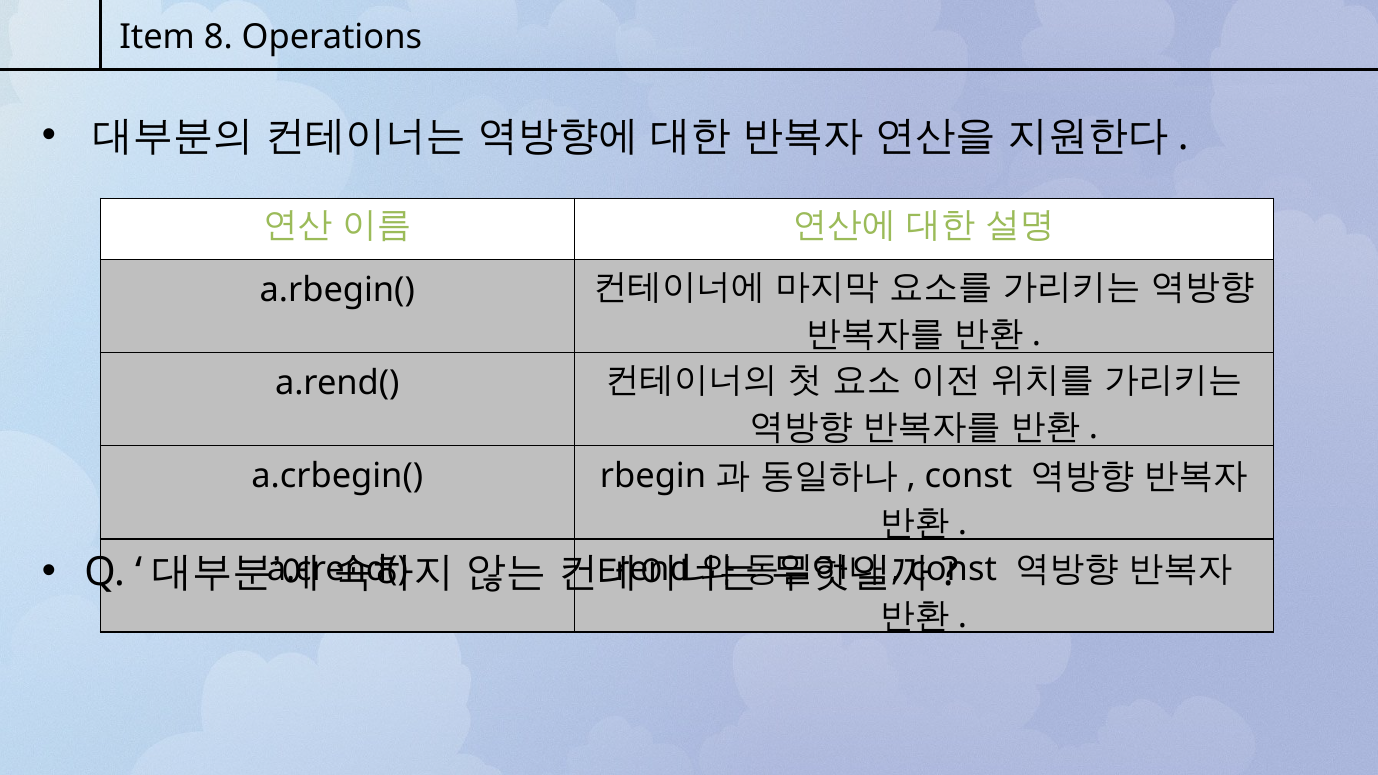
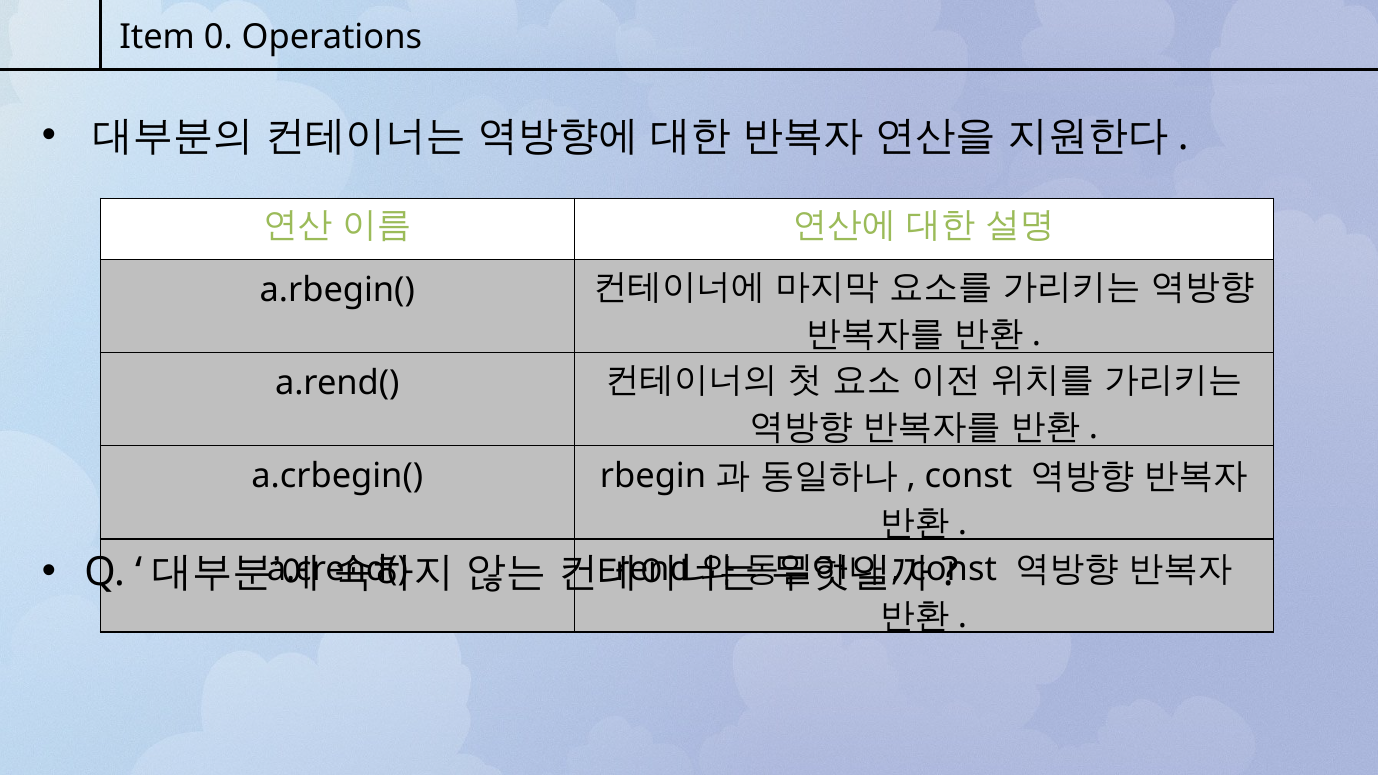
8: 8 -> 0 (218, 37)
